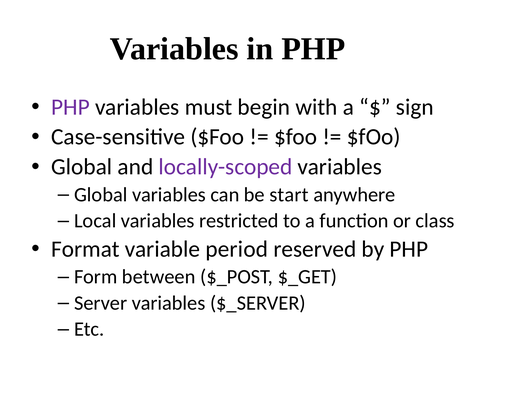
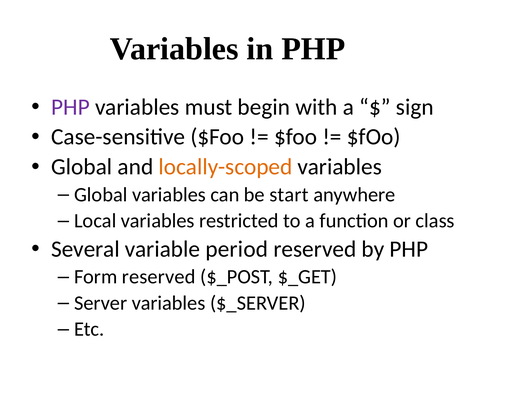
locally-scoped colour: purple -> orange (226, 167)
Format: Format -> Several (85, 249)
Form between: between -> reserved (159, 277)
